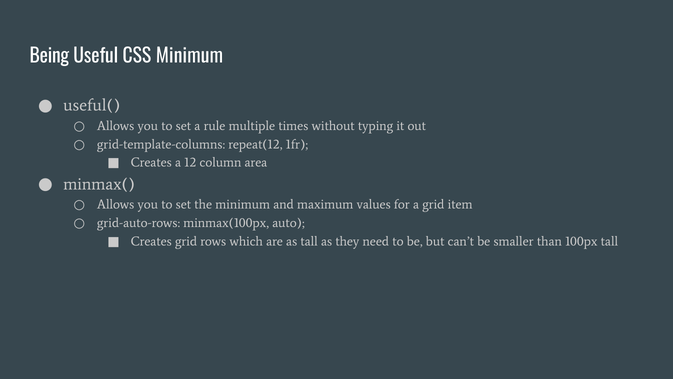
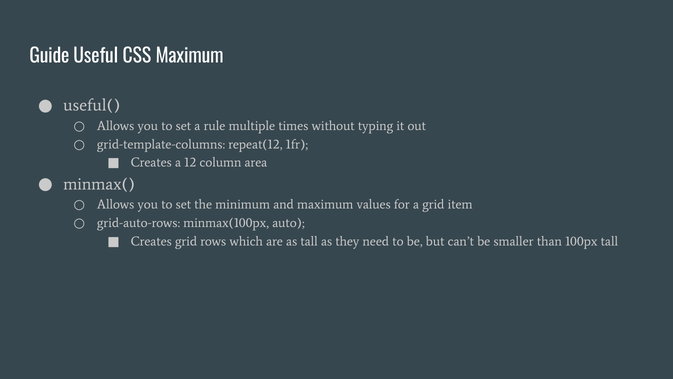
Being: Being -> Guide (49, 56)
CSS Minimum: Minimum -> Maximum (190, 56)
